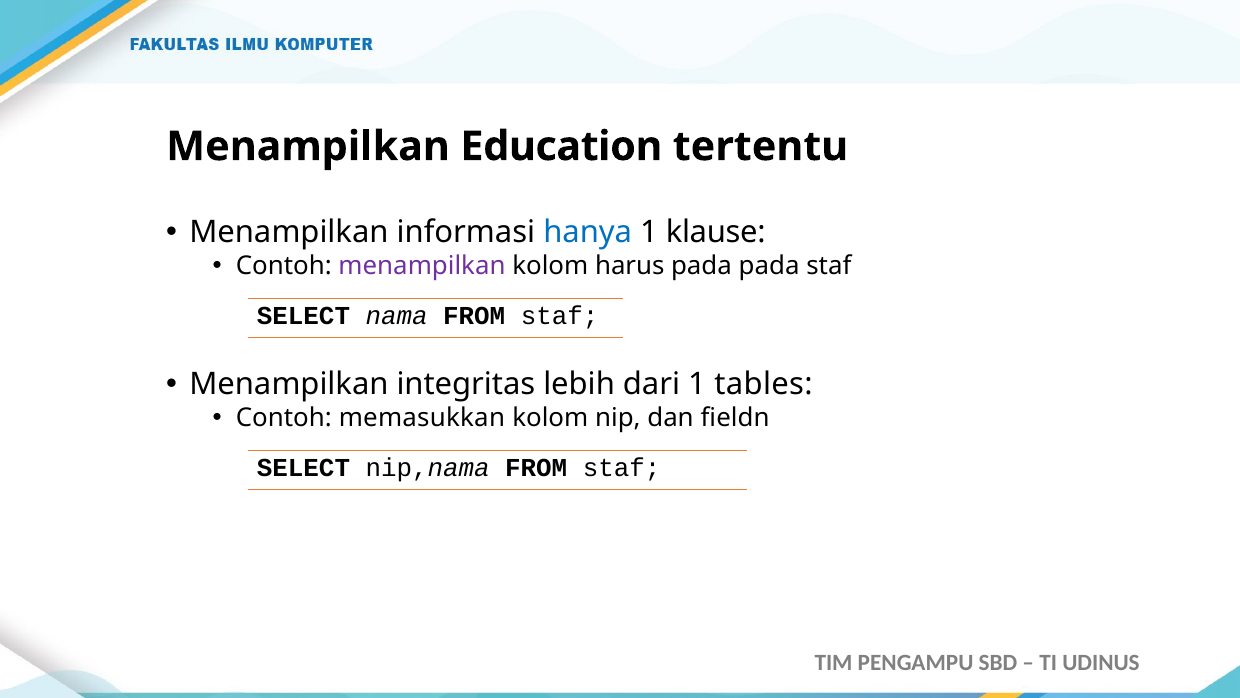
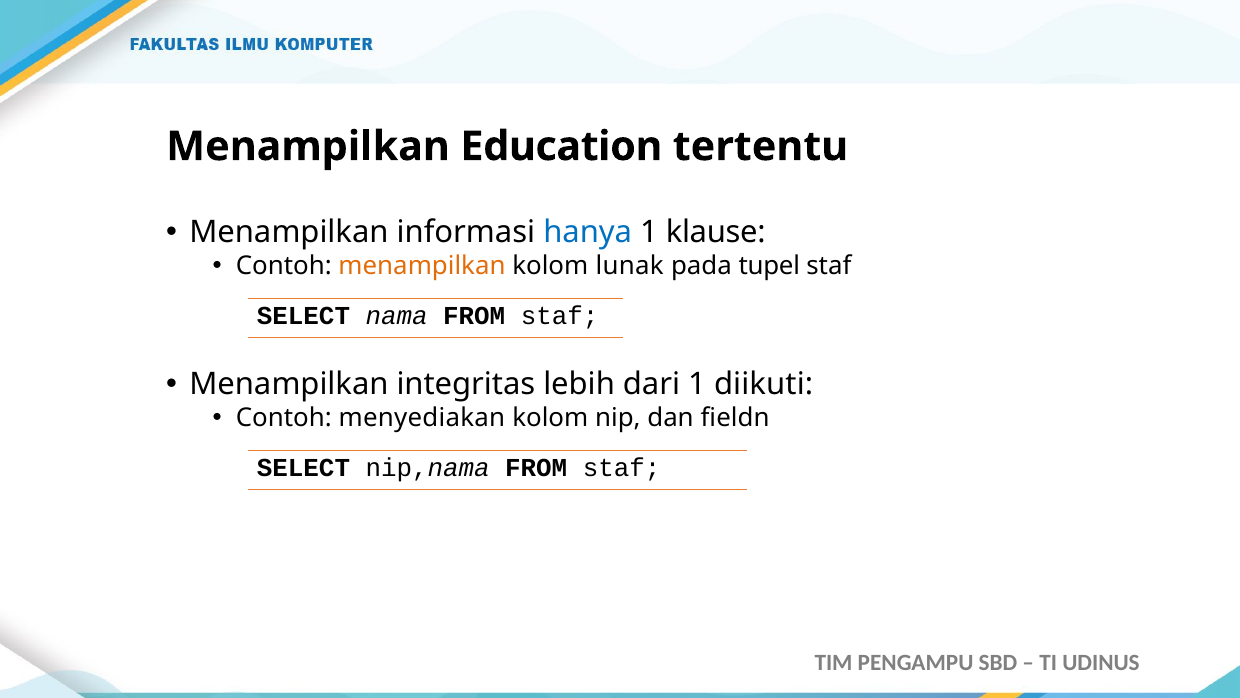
menampilkan colour: purple -> orange (422, 266)
harus: harus -> lunak (630, 266)
pada pada: pada -> tupel (769, 266)
tables: tables -> diikuti (764, 384)
memasukkan: memasukkan -> menyediakan (422, 418)
